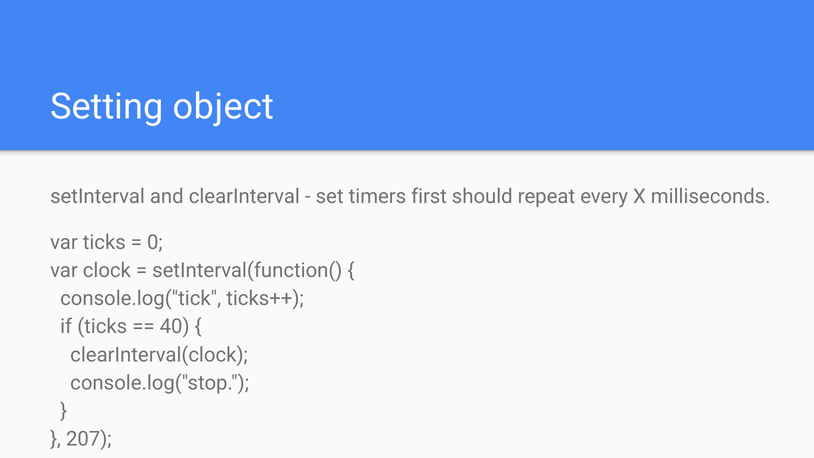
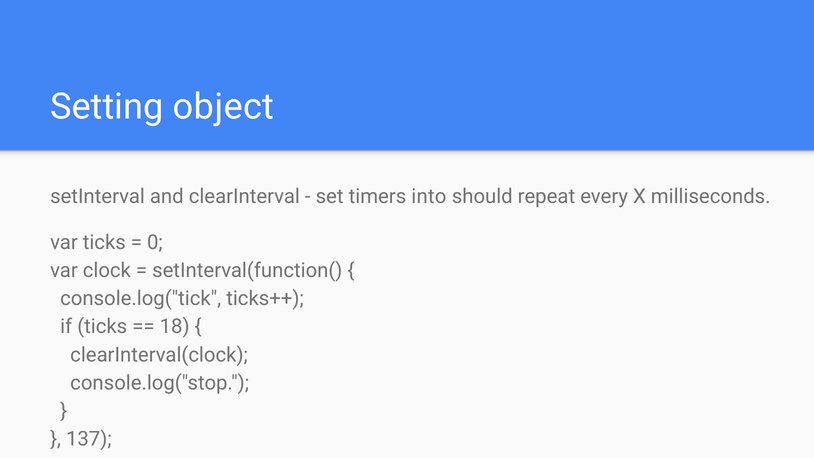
first: first -> into (429, 196)
40: 40 -> 18 (175, 327)
207: 207 -> 137 (89, 439)
